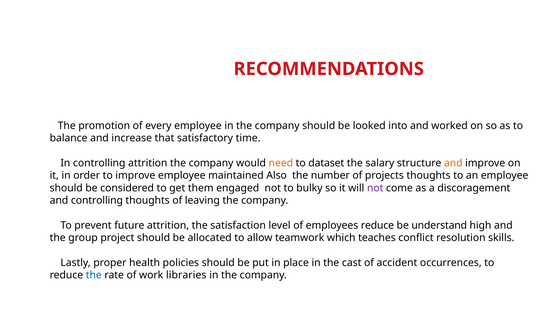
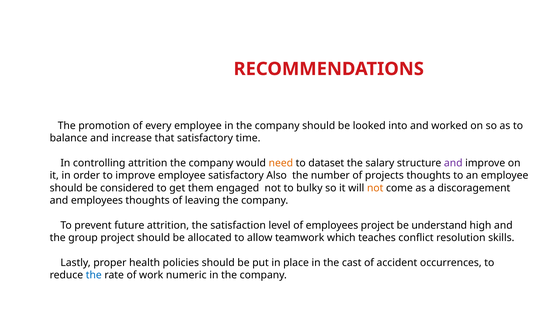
and colour: orange -> purple (453, 163)
employee maintained: maintained -> satisfactory (236, 175)
not colour: purple -> orange (375, 188)
and controlling: controlling -> employees (97, 200)
employees reduce: reduce -> project (377, 225)
libraries: libraries -> numeric (186, 275)
